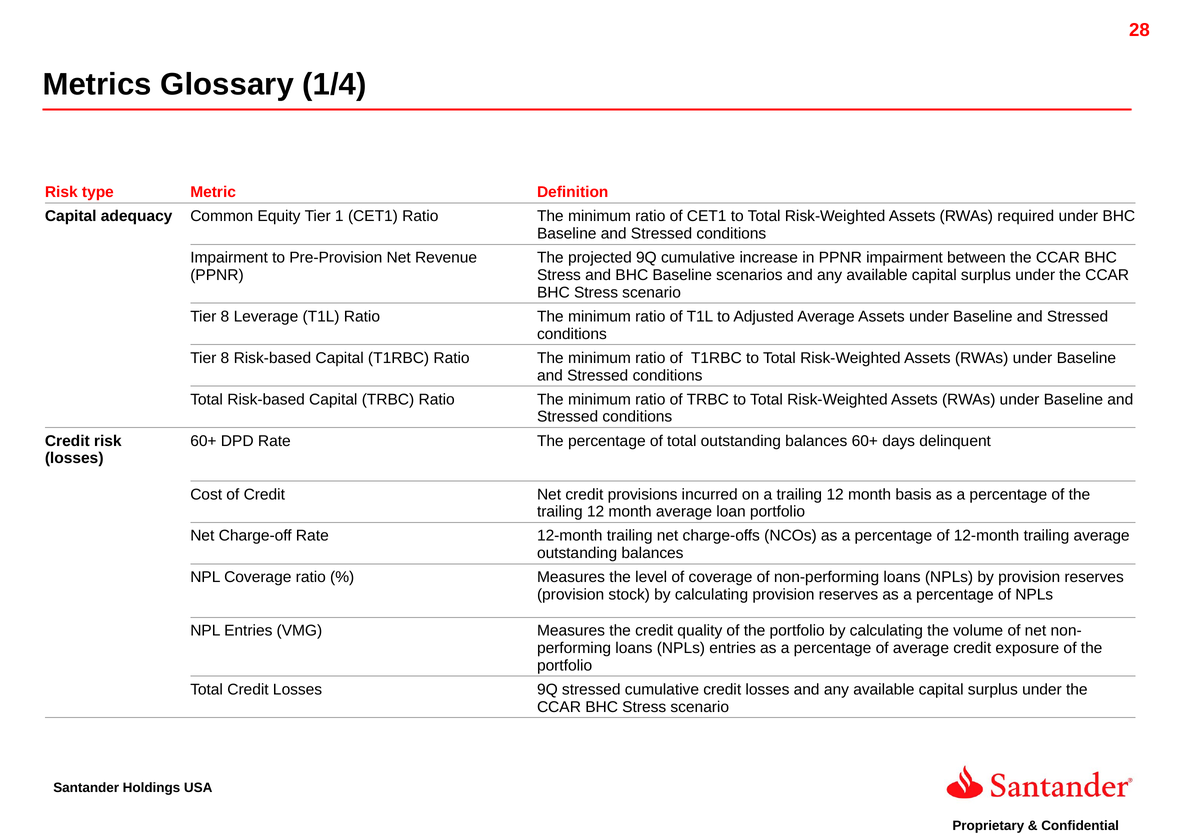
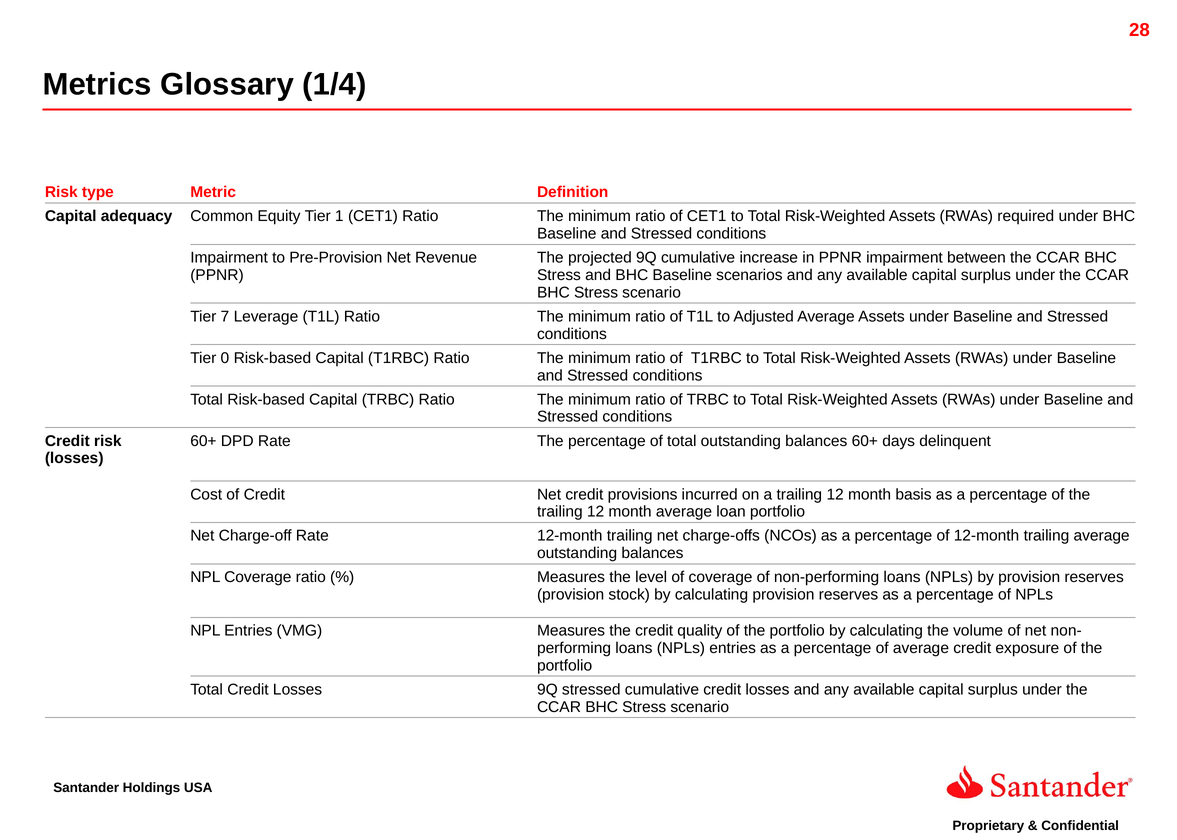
8: 8 -> 7 (225, 317)
8: 8 -> 0 (225, 358)
